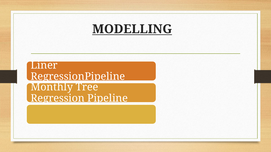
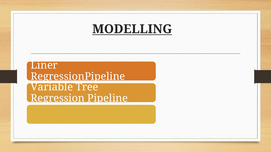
Monthly: Monthly -> Variable (52, 87)
